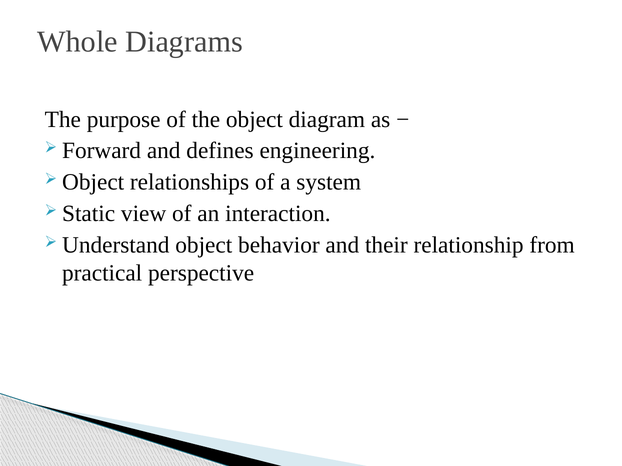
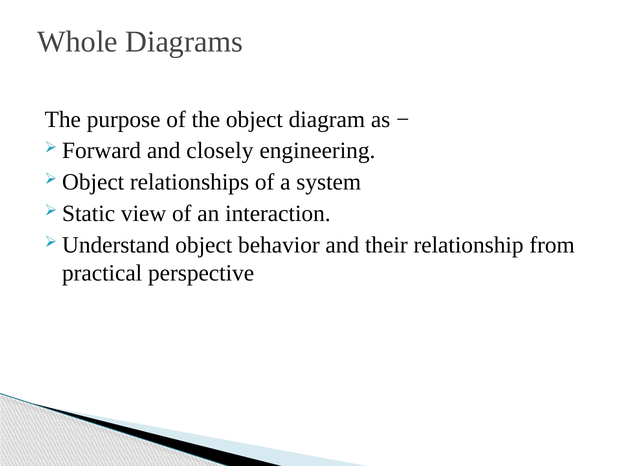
defines: defines -> closely (220, 151)
